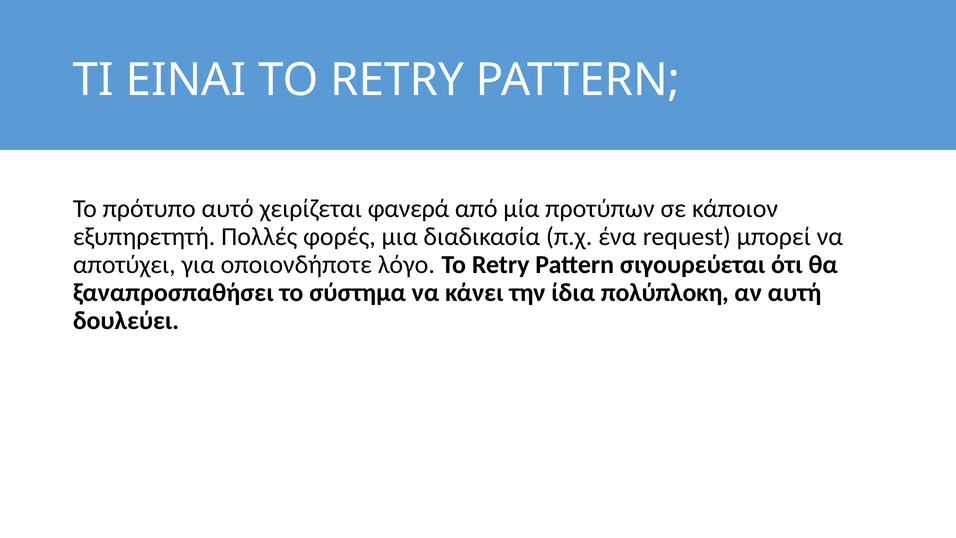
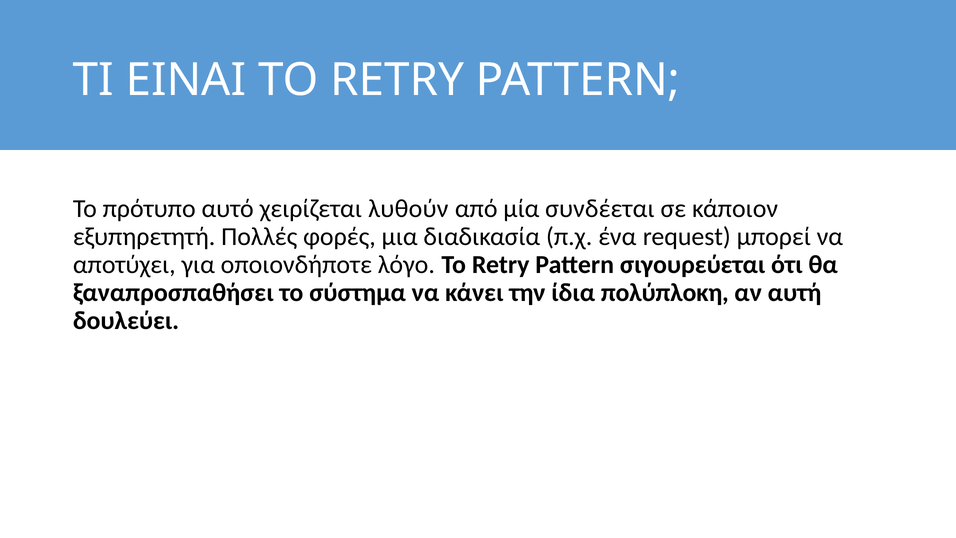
φανερά: φανερά -> λυθούν (408, 209)
προτύπων: προτύπων -> συνδέεται (600, 209)
